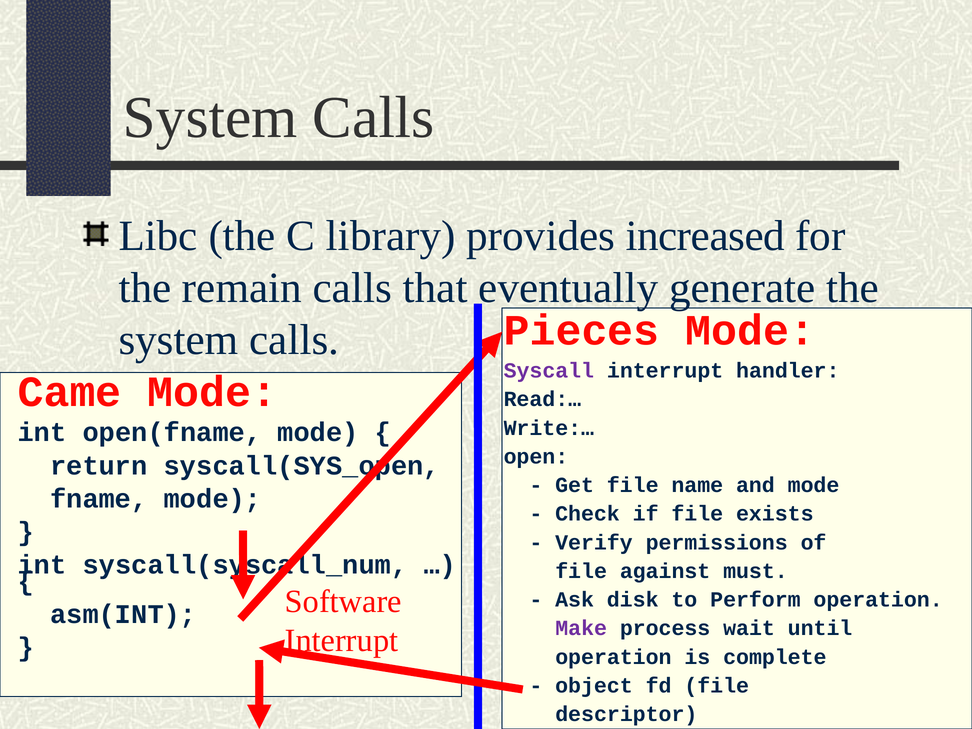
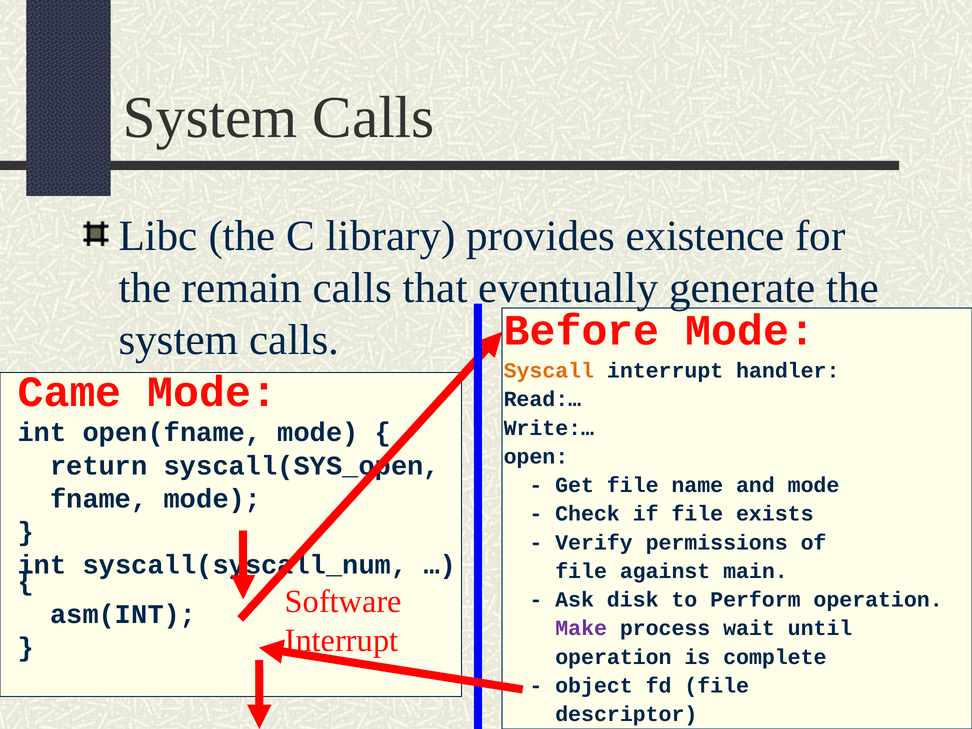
increased: increased -> existence (705, 236)
Pieces: Pieces -> Before (582, 331)
Syscall colour: purple -> orange (549, 371)
must: must -> main (755, 571)
